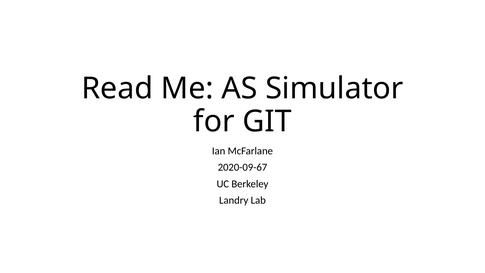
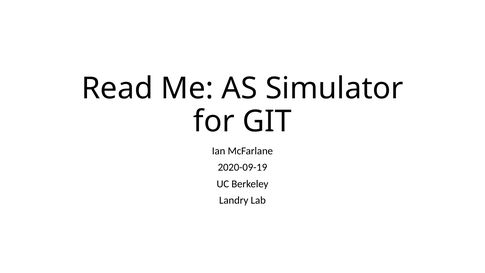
2020-09-67: 2020-09-67 -> 2020-09-19 (242, 167)
